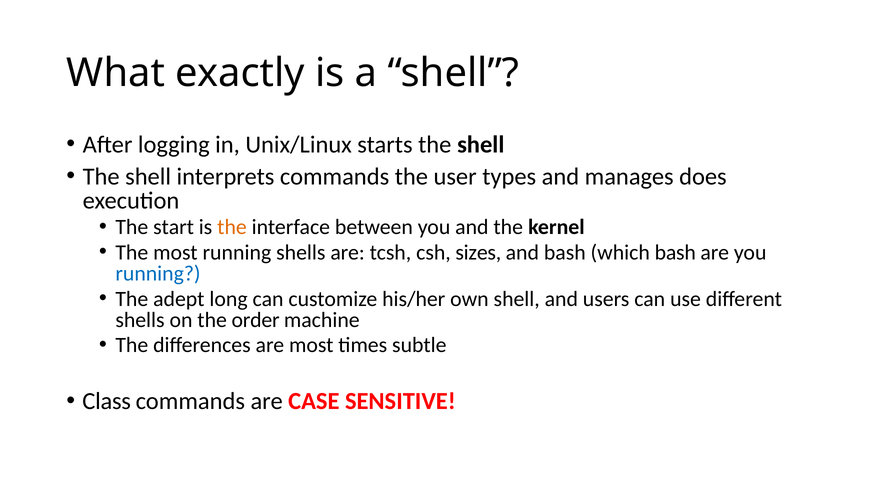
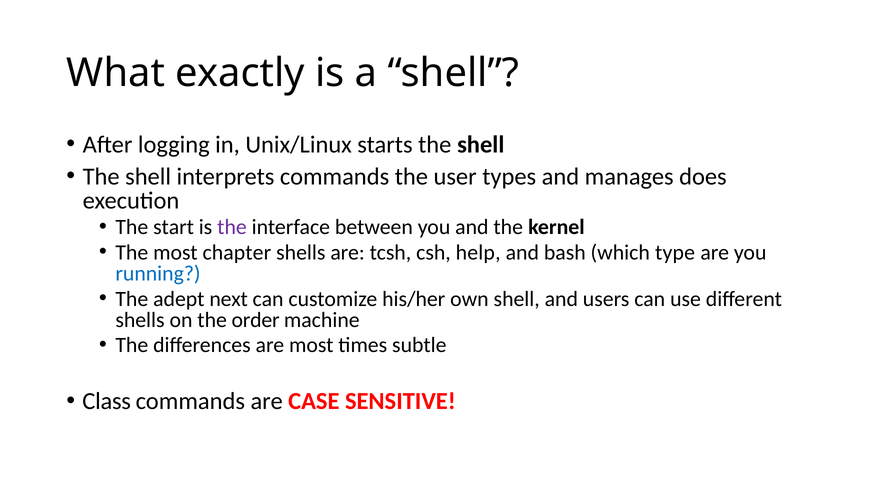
the colour: orange -> purple (232, 227)
most running: running -> chapter (237, 252)
sizes: sizes -> help (478, 252)
which bash: bash -> type (675, 252)
long: long -> next (229, 299)
